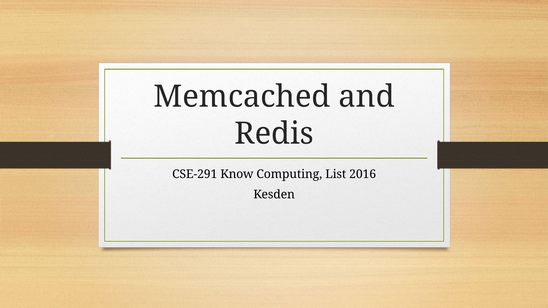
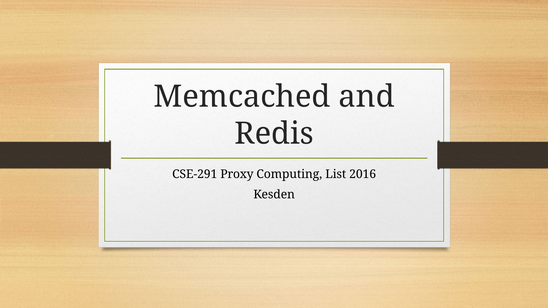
Know: Know -> Proxy (237, 174)
